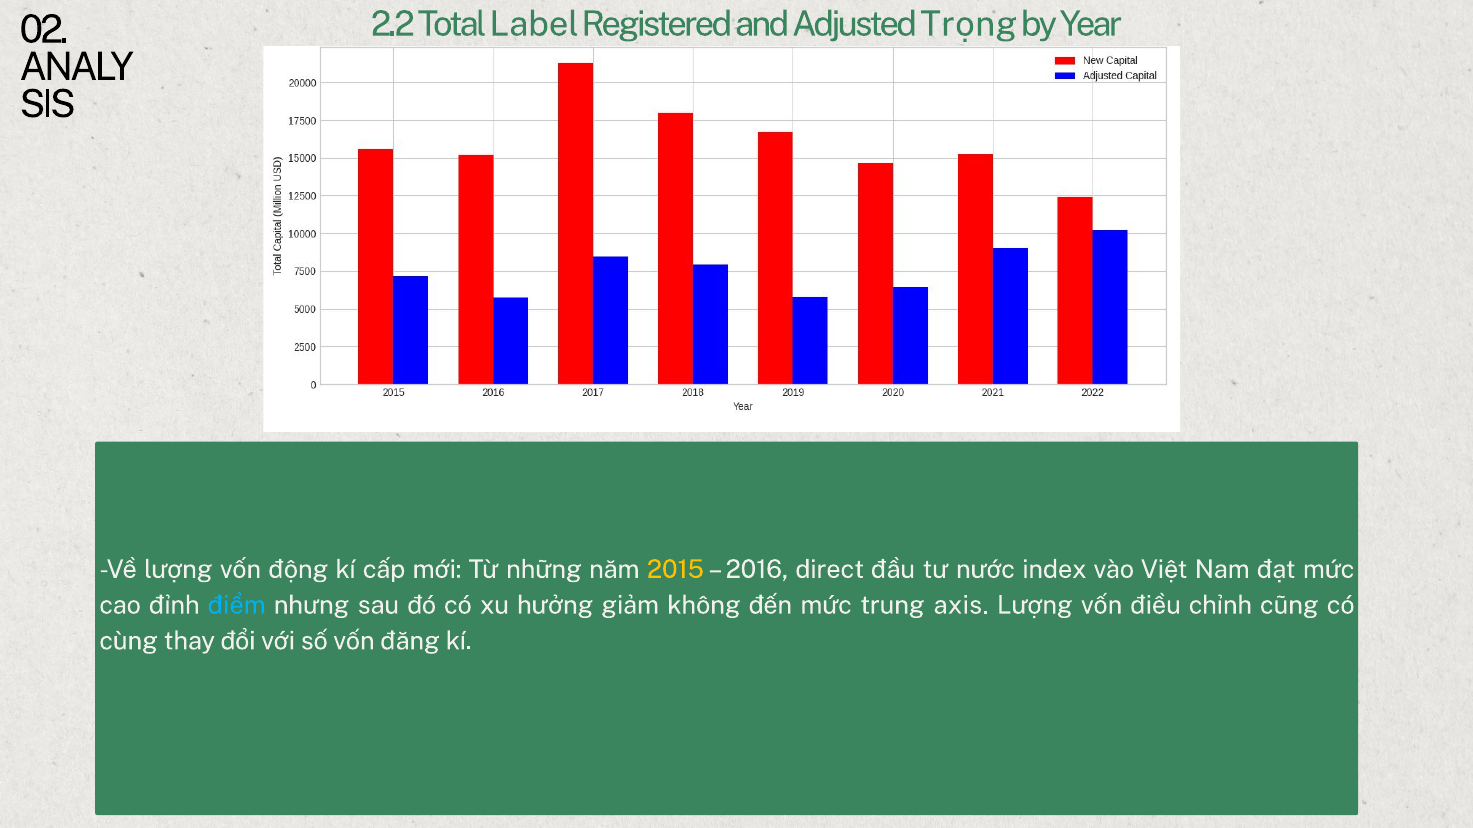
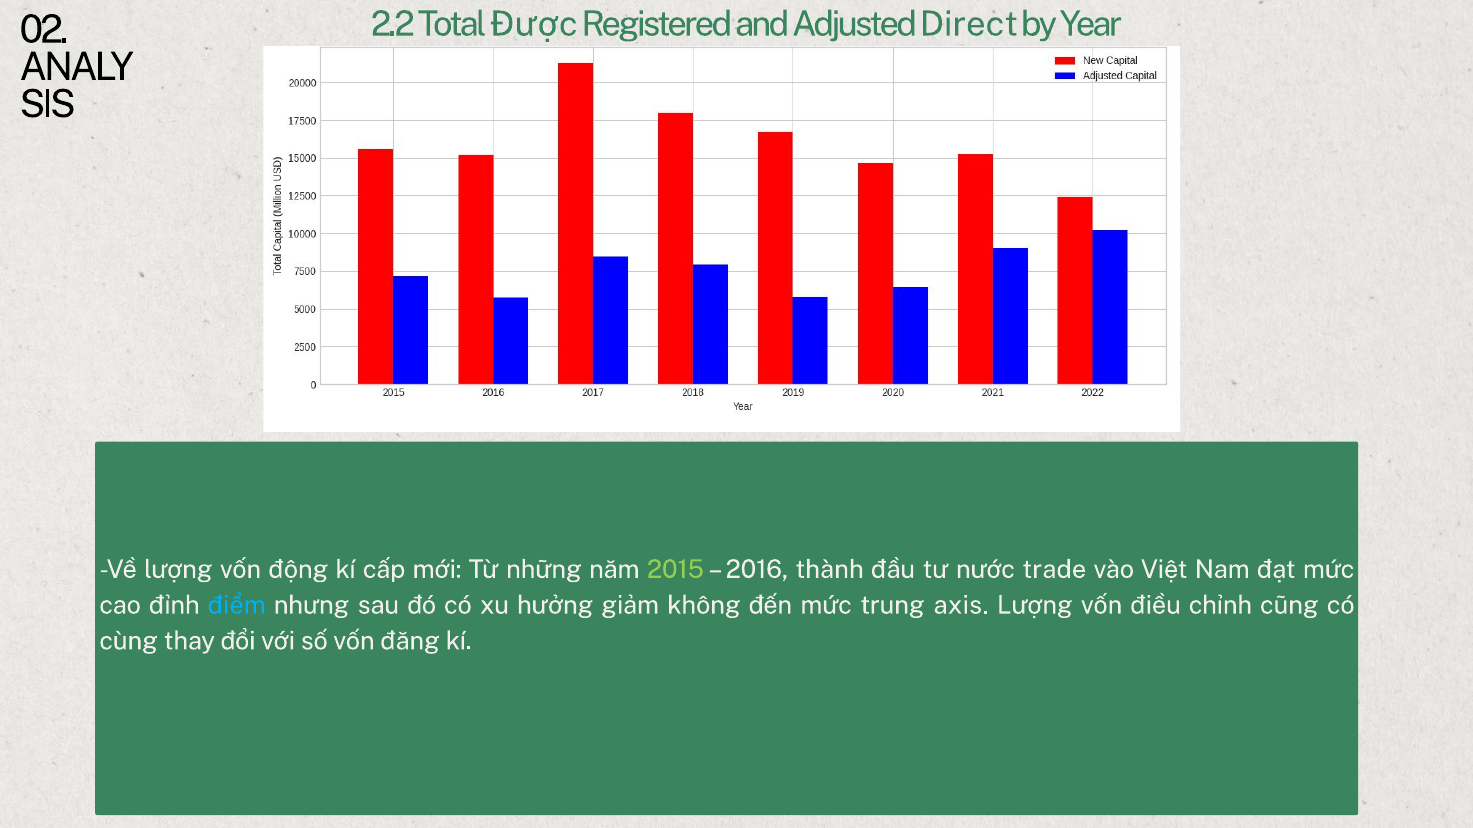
Label: Label -> Được (534, 24)
Trọng: Trọng -> Direct (969, 24)
2015 colour: yellow -> light green (675, 570)
direct: direct -> thành (830, 570)
index: index -> trade (1054, 570)
